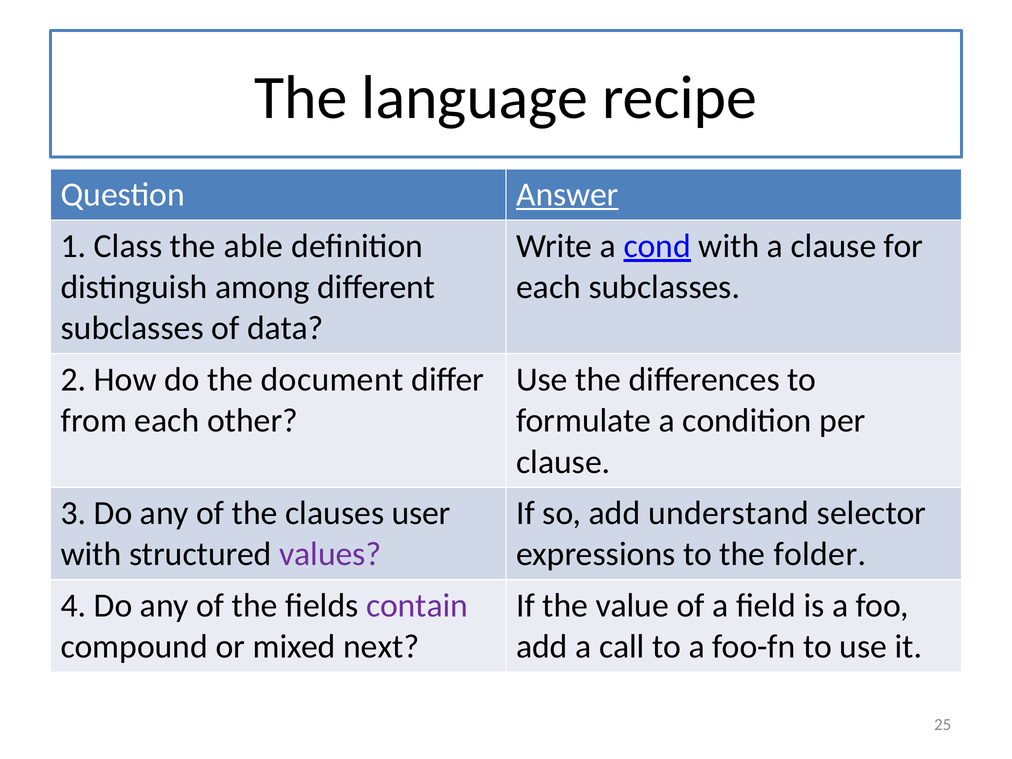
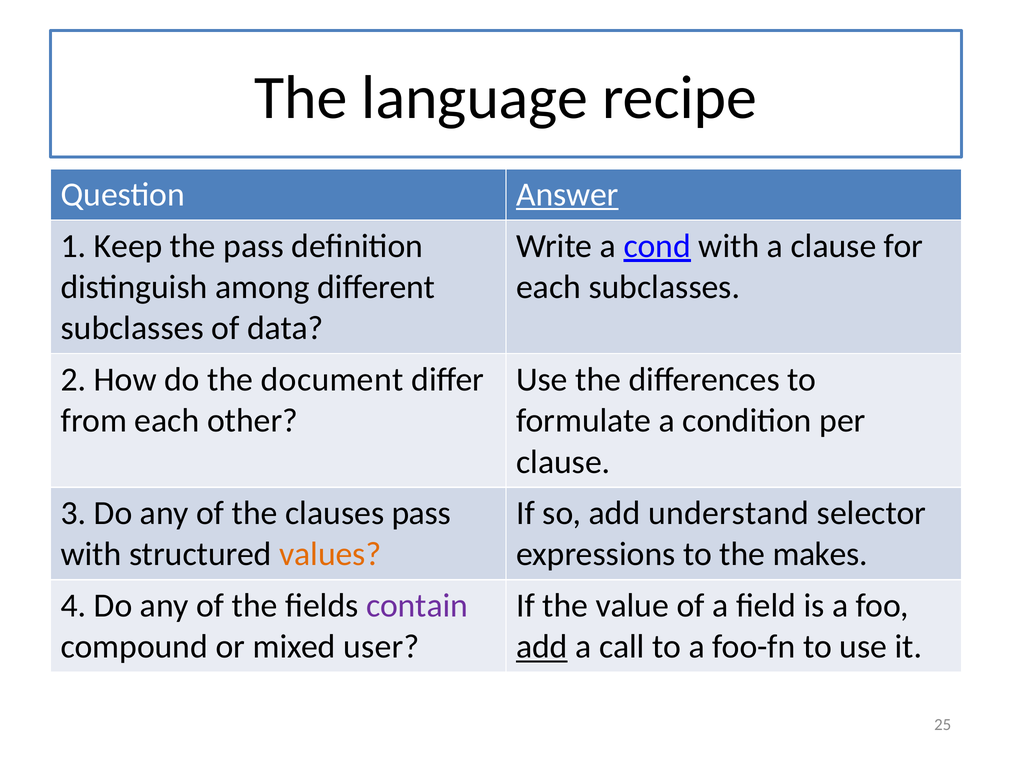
Class: Class -> Keep (128, 246)
the able: able -> pass (254, 246)
clauses user: user -> pass (421, 513)
values colour: purple -> orange (330, 554)
folder: folder -> makes (820, 554)
next: next -> user (381, 647)
add underline: none -> present (542, 647)
